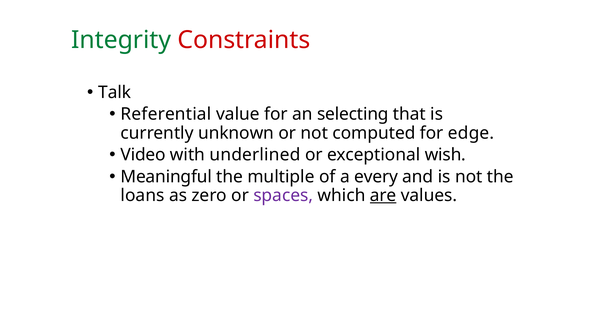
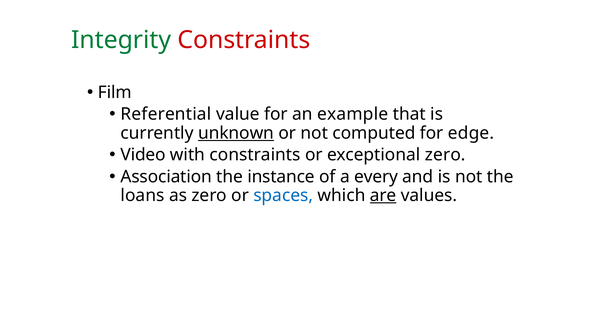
Talk: Talk -> Film (115, 92)
selecting: selecting -> example (353, 114)
unknown underline: none -> present (236, 133)
with underlined: underlined -> constraints (255, 155)
exceptional wish: wish -> zero (445, 155)
Meaningful: Meaningful -> Association (166, 176)
multiple: multiple -> instance (281, 176)
spaces colour: purple -> blue (283, 195)
